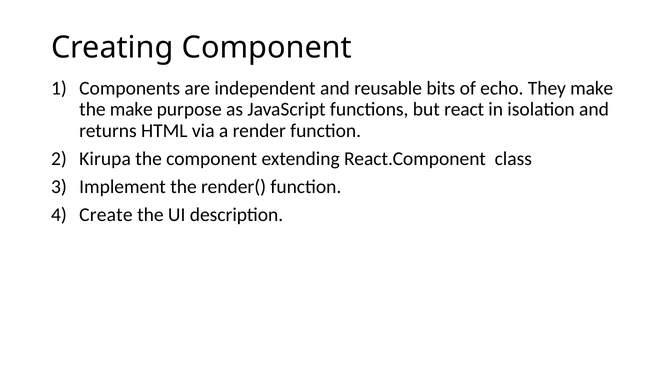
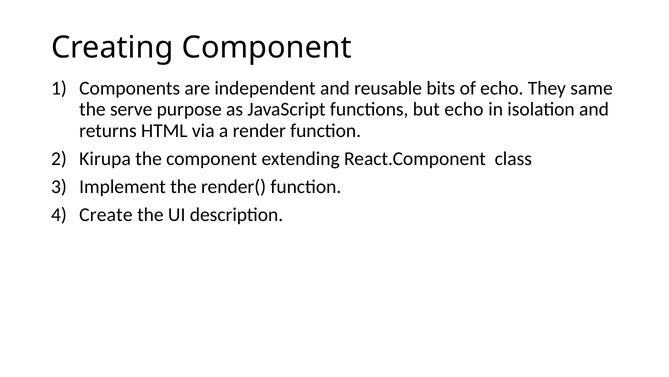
They make: make -> same (592, 88)
the make: make -> serve (131, 109)
but react: react -> echo (464, 109)
